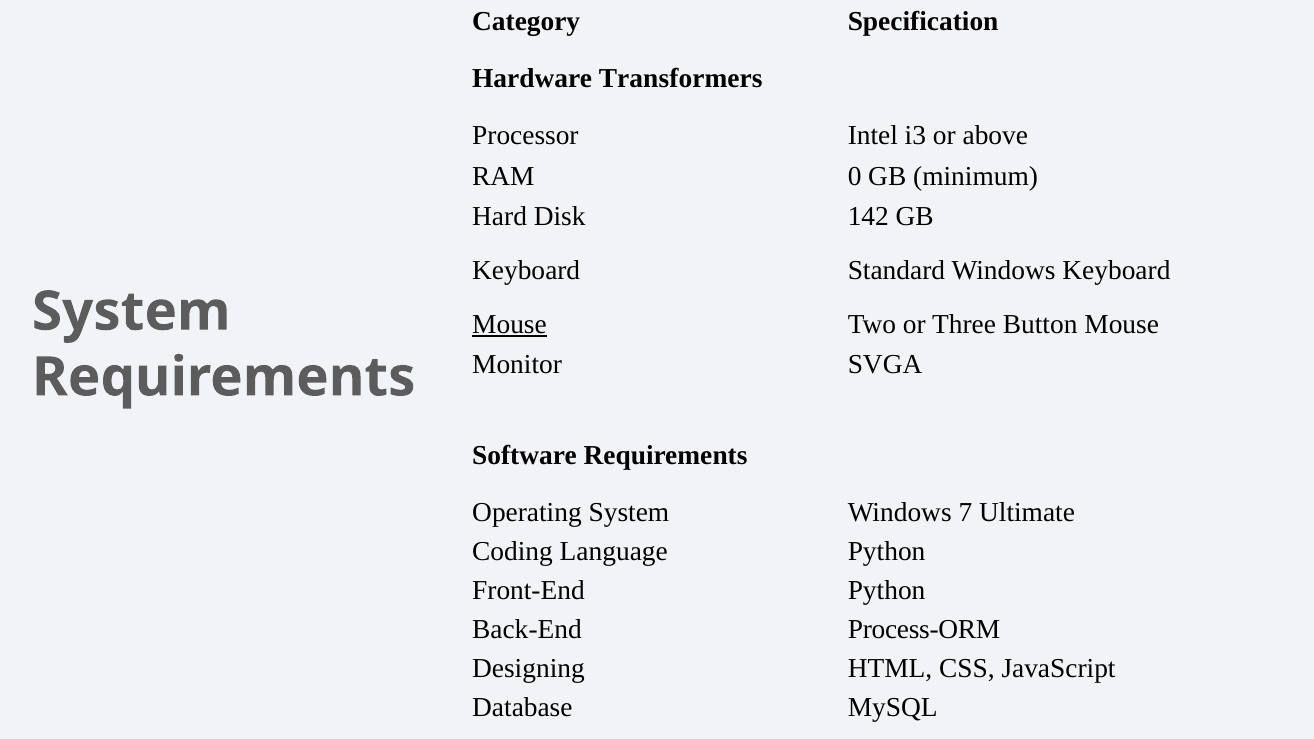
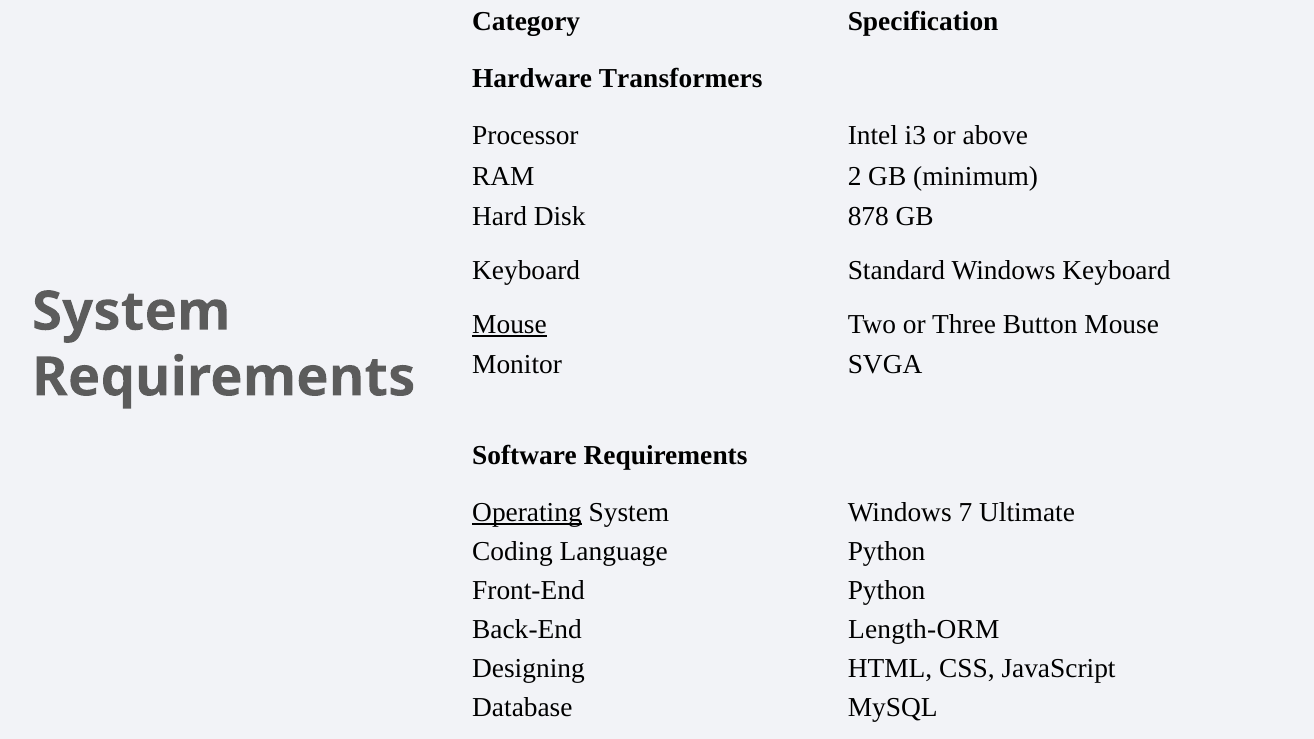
0: 0 -> 2 (855, 176)
142: 142 -> 878 (868, 217)
Operating underline: none -> present (527, 512)
Process-ORM: Process-ORM -> Length-ORM (924, 630)
